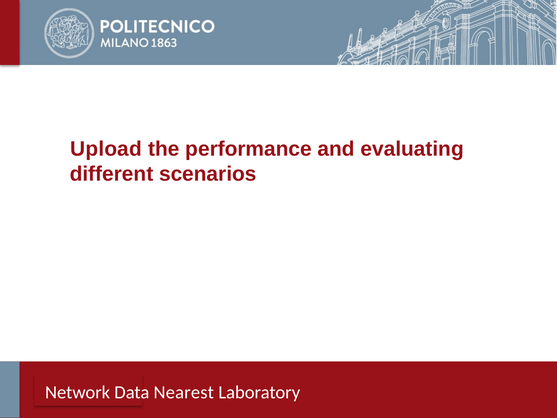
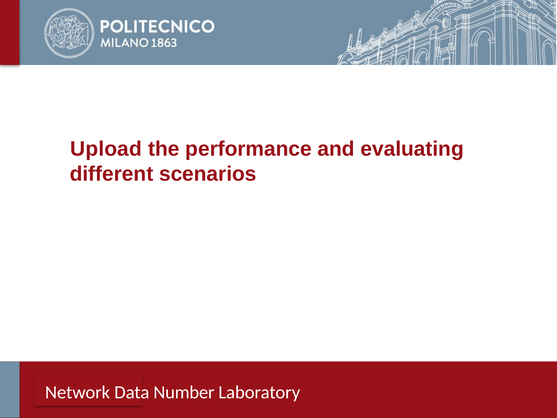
Nearest: Nearest -> Number (184, 392)
